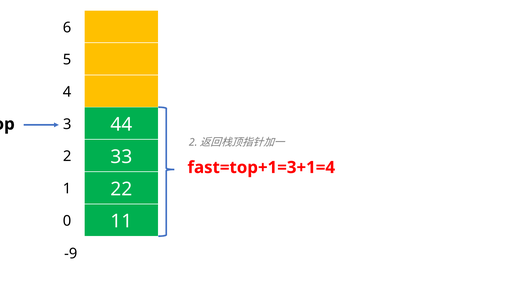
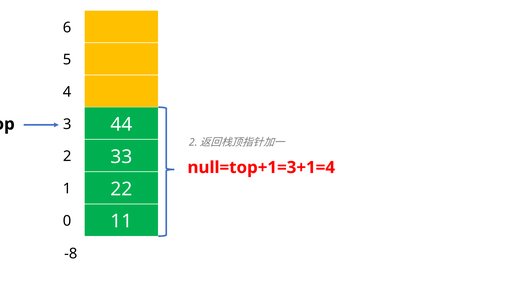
fast=top+1=3+1=4: fast=top+1=3+1=4 -> null=top+1=3+1=4 (261, 168)
-9: -9 -> -8 (71, 254)
